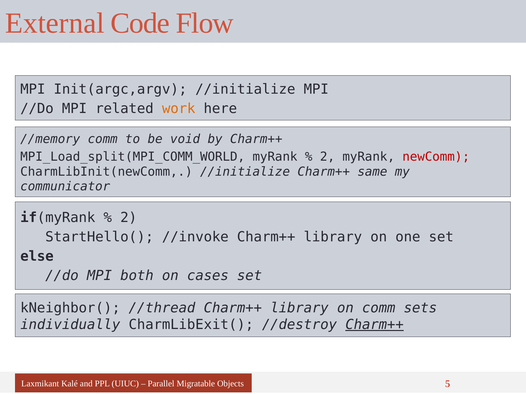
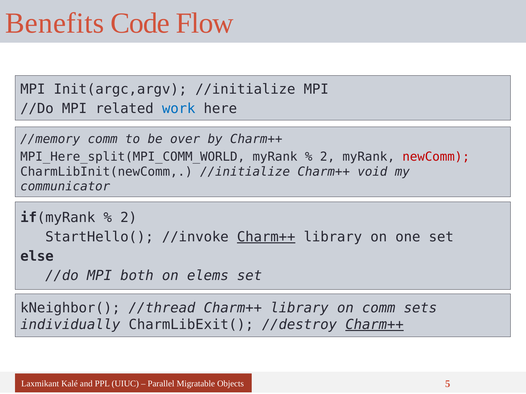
External: External -> Benefits (55, 23)
work colour: orange -> blue (179, 109)
void: void -> over (185, 139)
MPI_Load_split(MPI_COMM_WORLD: MPI_Load_split(MPI_COMM_WORLD -> MPI_Here_split(MPI_COMM_WORLD (133, 157)
same: same -> void (372, 172)
Charm++ underline: none -> present (266, 237)
cases: cases -> elems (208, 276)
